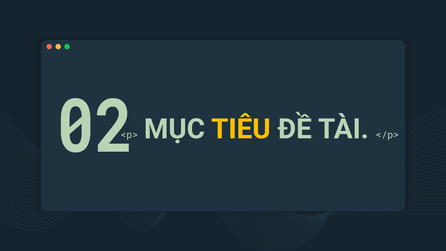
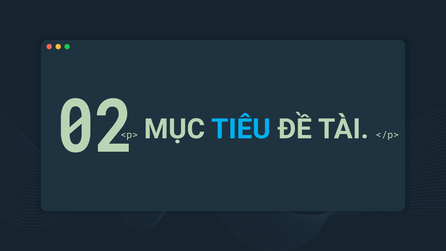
TIÊU colour: yellow -> light blue (241, 129)
